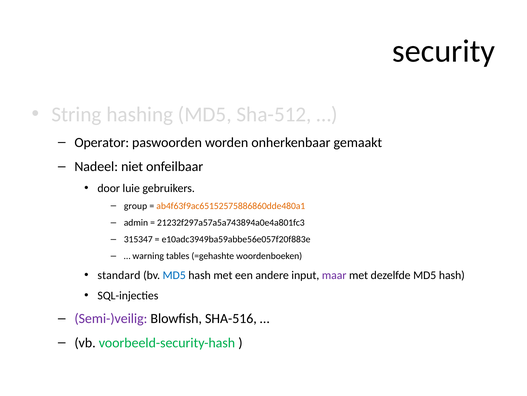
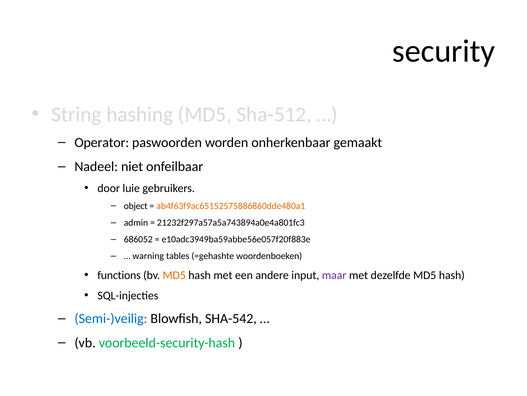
group: group -> object (136, 206)
315347: 315347 -> 686052 (138, 239)
standard: standard -> functions (119, 275)
MD5 colour: blue -> orange (174, 275)
Semi-)veilig colour: purple -> blue (111, 318)
SHA-516: SHA-516 -> SHA-542 (231, 318)
